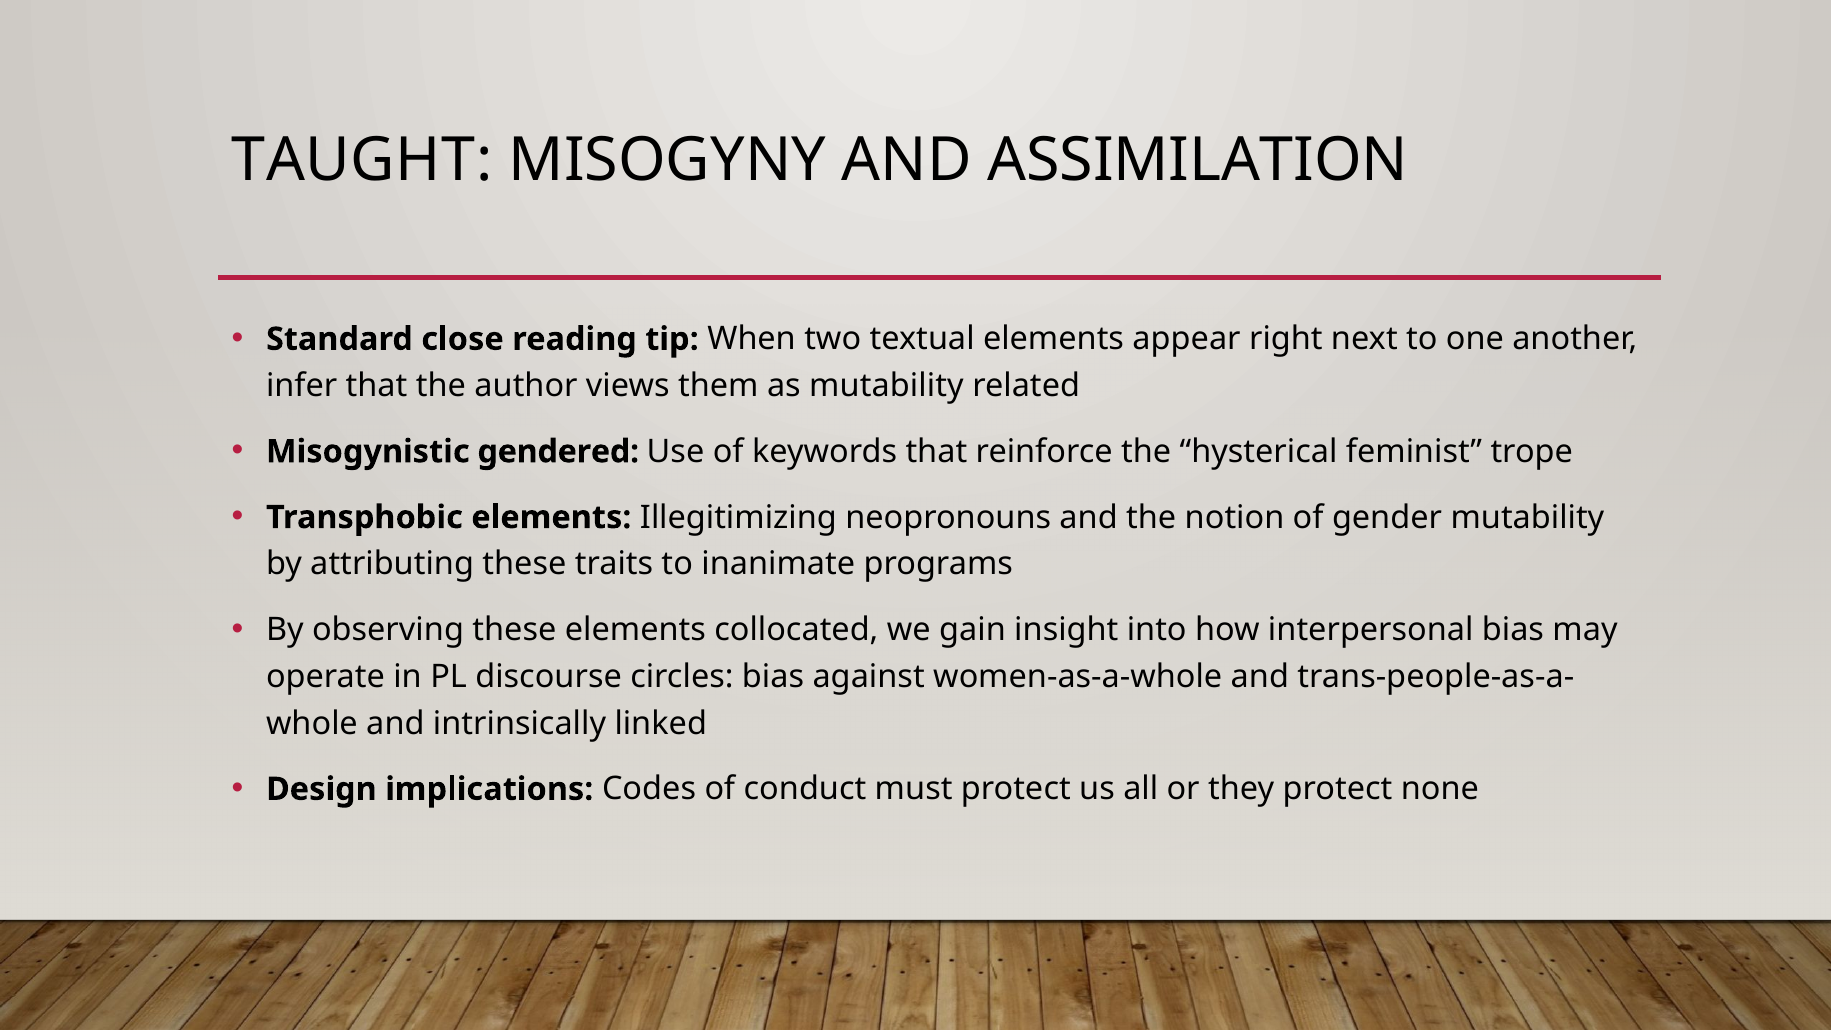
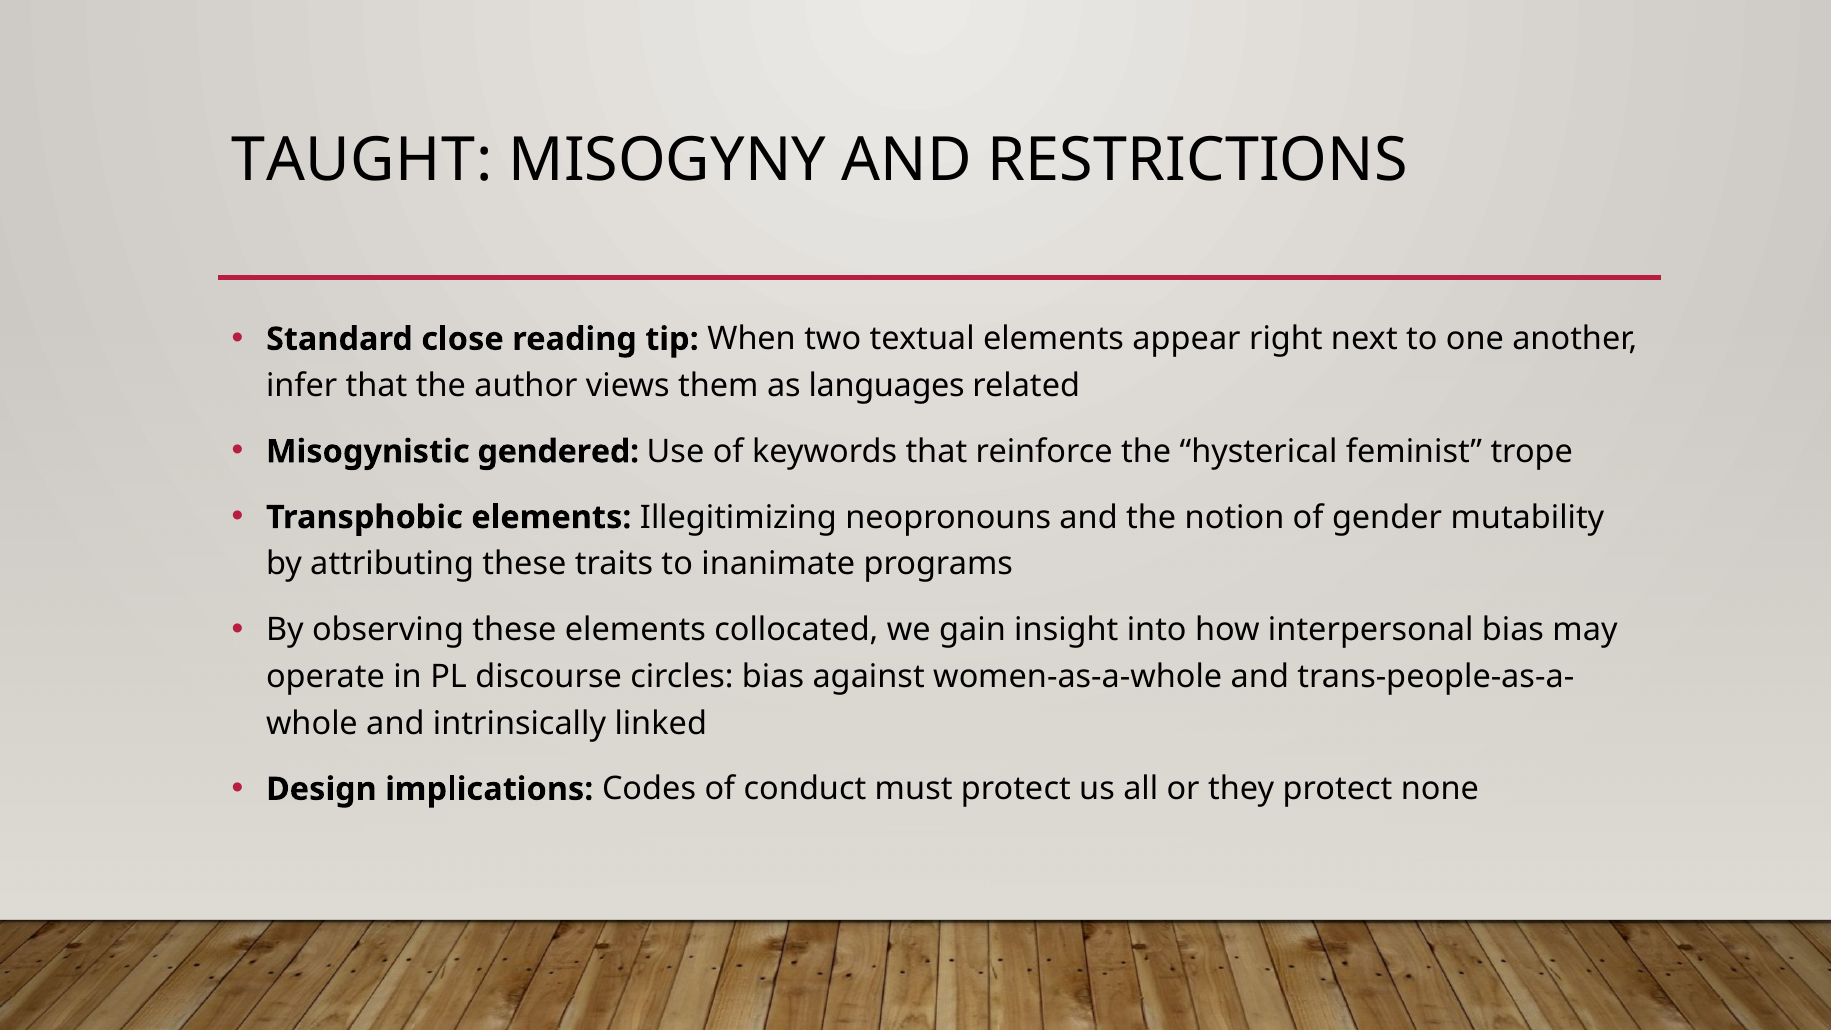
ASSIMILATION: ASSIMILATION -> RESTRICTIONS (1198, 160)
as mutability: mutability -> languages (887, 386)
